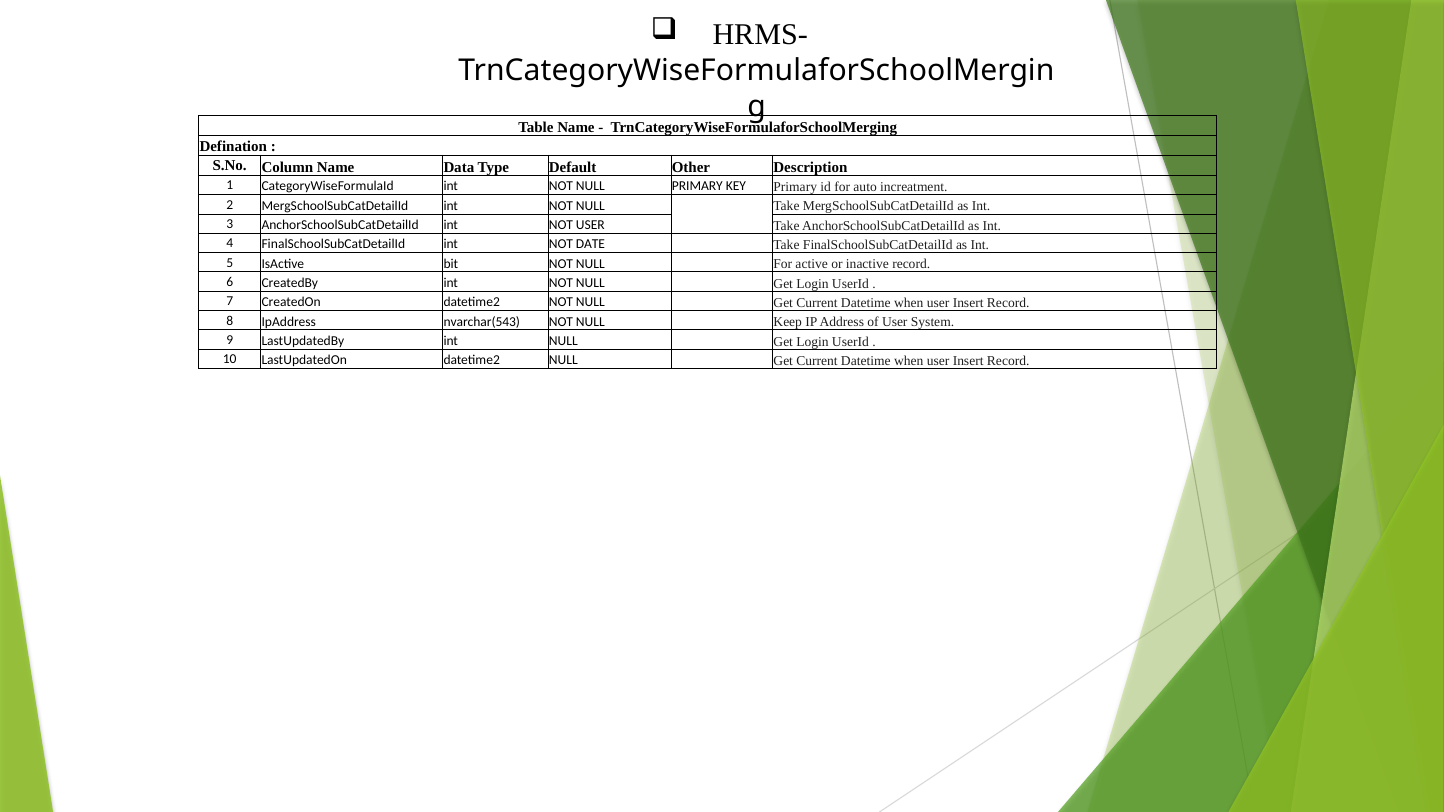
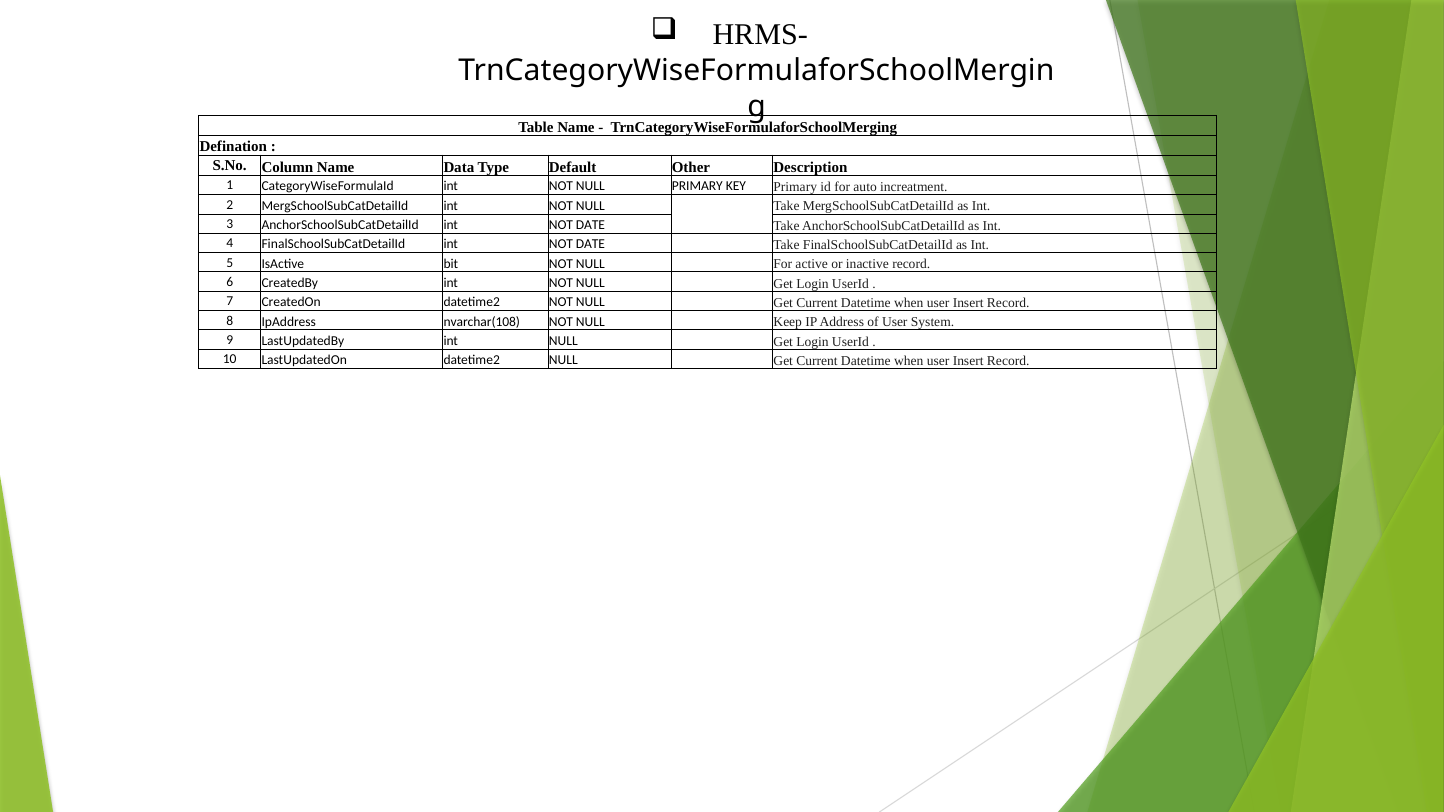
AnchorSchoolSubCatDetailId int NOT USER: USER -> DATE (590, 225)
nvarchar(543: nvarchar(543 -> nvarchar(108 (482, 322)
